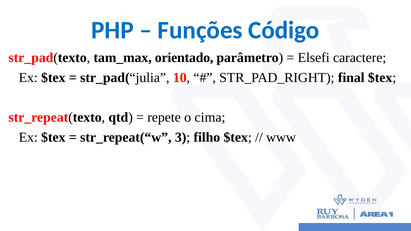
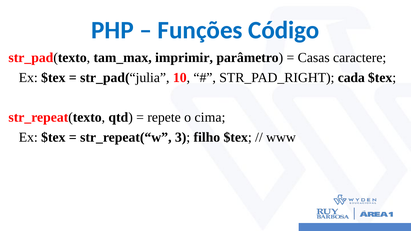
orientado: orientado -> imprimir (184, 58)
Elsefi: Elsefi -> Casas (314, 58)
final: final -> cada (351, 78)
